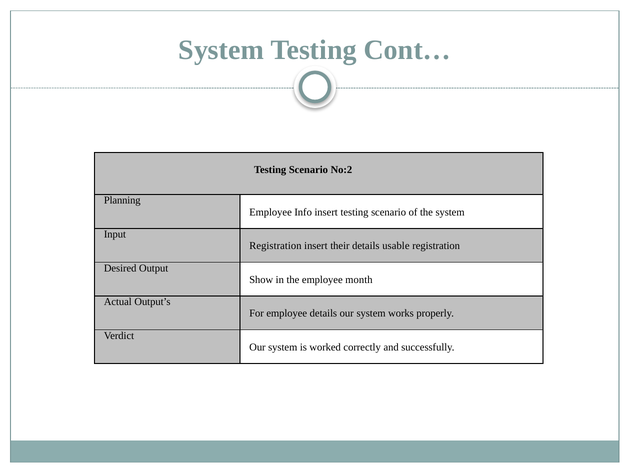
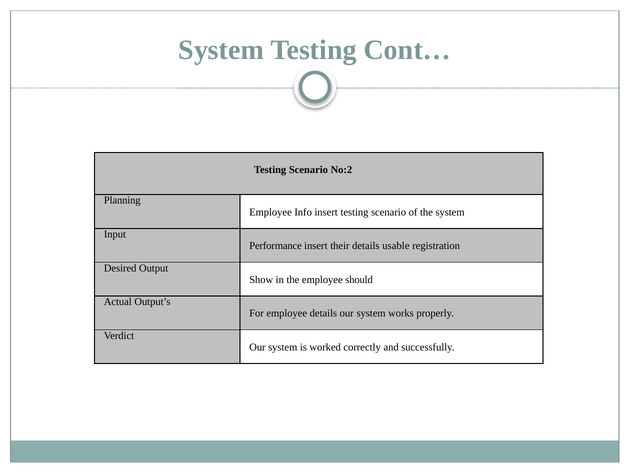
Registration: Registration -> Performance (276, 246)
month: month -> should (359, 279)
